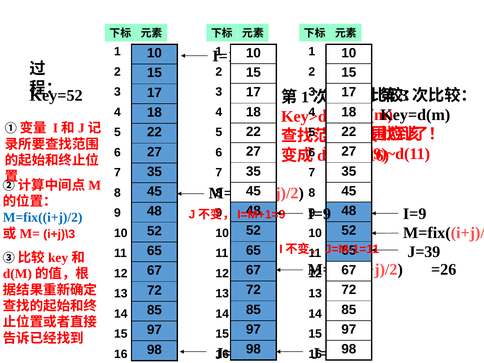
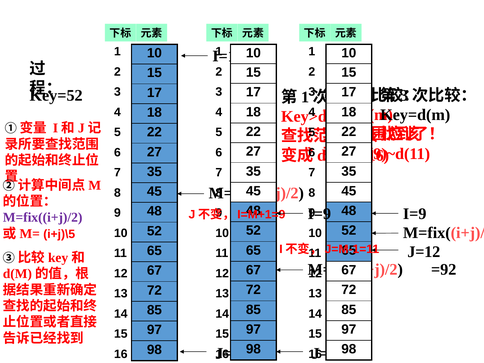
M=fix((i+j)/2 colour: blue -> purple (43, 218)
i+j)\3: i+j)\3 -> i+j)\5 (59, 234)
J=39: J=39 -> J=12 (424, 252)
=26: =26 -> =92 (444, 270)
